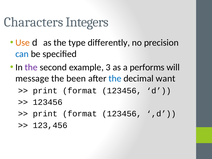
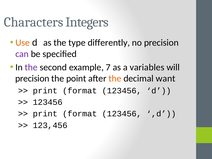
can colour: blue -> purple (22, 54)
3: 3 -> 7 (108, 67)
performs: performs -> variables (147, 67)
message: message -> precision (32, 79)
been: been -> point (76, 79)
the colour: blue -> orange (115, 79)
